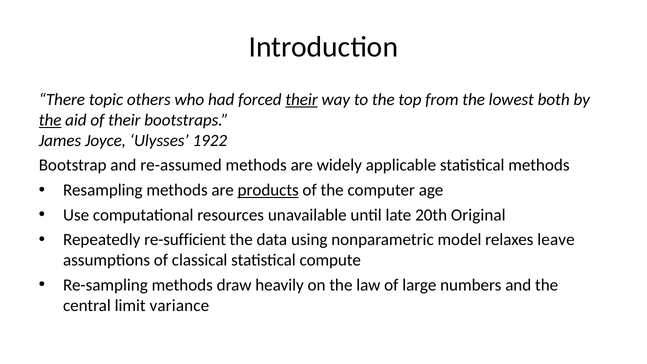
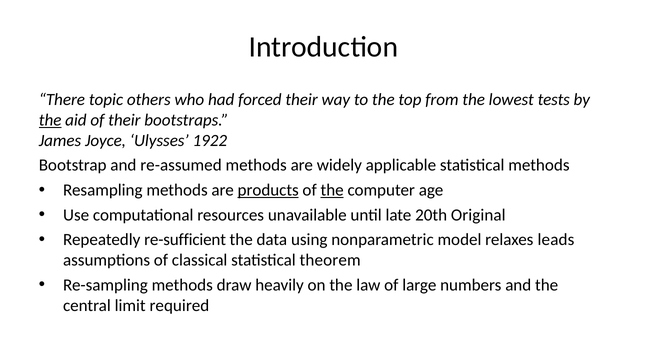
their underline: present -> none (302, 100)
both: both -> tests (554, 100)
the underline: none -> present (332, 190)
leave: leave -> leads (556, 240)
compute: compute -> theorem (330, 260)
variance: variance -> required (179, 305)
